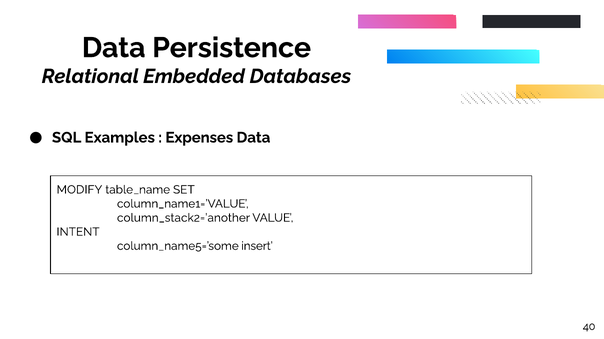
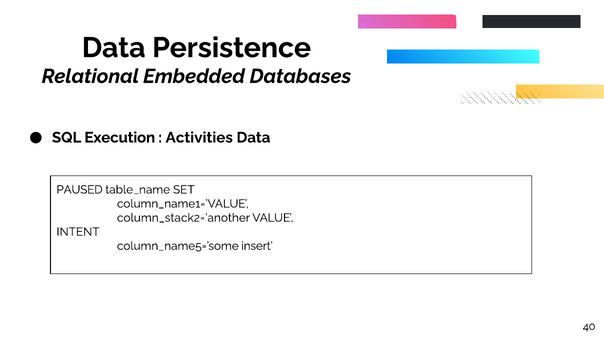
Examples: Examples -> Execution (120, 138)
Expenses: Expenses -> Activities (199, 138)
MODIFY: MODIFY -> PAUSED (80, 190)
